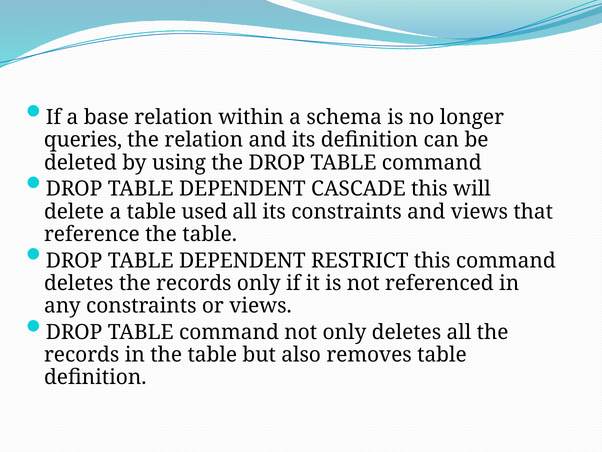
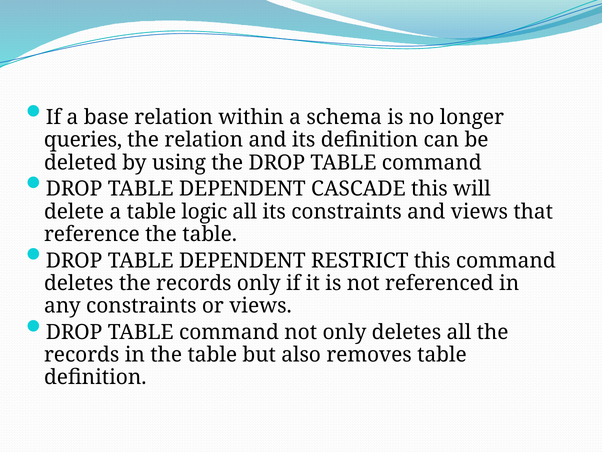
used: used -> logic (204, 211)
